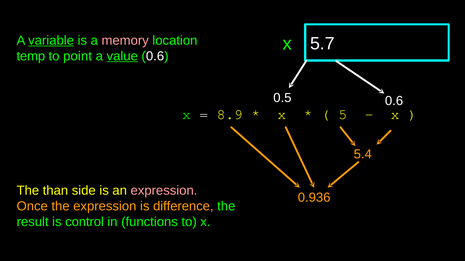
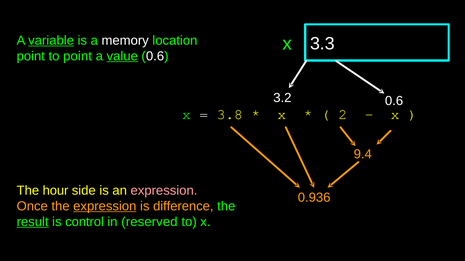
memory colour: pink -> white (125, 40)
5.7: 5.7 -> 3.3 (322, 44)
temp: temp -> point (31, 56)
0.5: 0.5 -> 3.2 (282, 98)
8.9: 8.9 -> 3.8 (230, 115)
5: 5 -> 2 (343, 115)
5.4: 5.4 -> 9.4 (363, 154)
than: than -> hour (56, 191)
expression underline: none -> present (105, 206)
result underline: none -> present (33, 222)
functions: functions -> reserved (149, 222)
